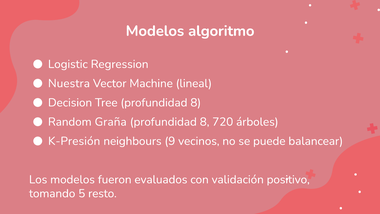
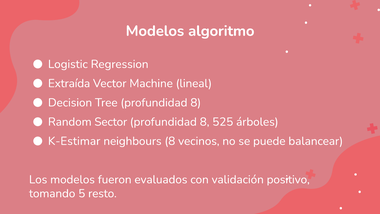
Nuestra: Nuestra -> Extraída (69, 83)
Graña: Graña -> Sector (111, 122)
720: 720 -> 525 (223, 122)
K-Presión: K-Presión -> K-Estimar (74, 141)
neighbours 9: 9 -> 8 (170, 141)
